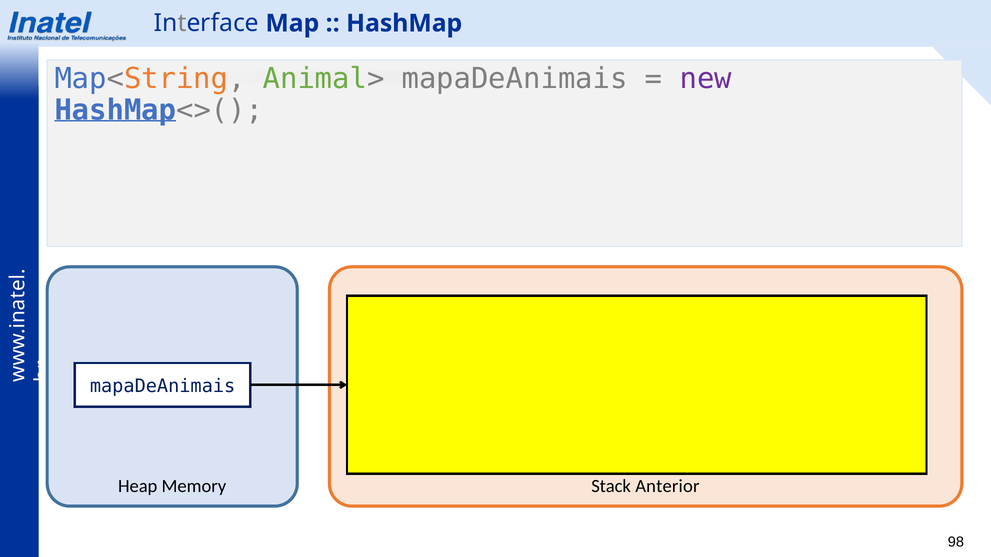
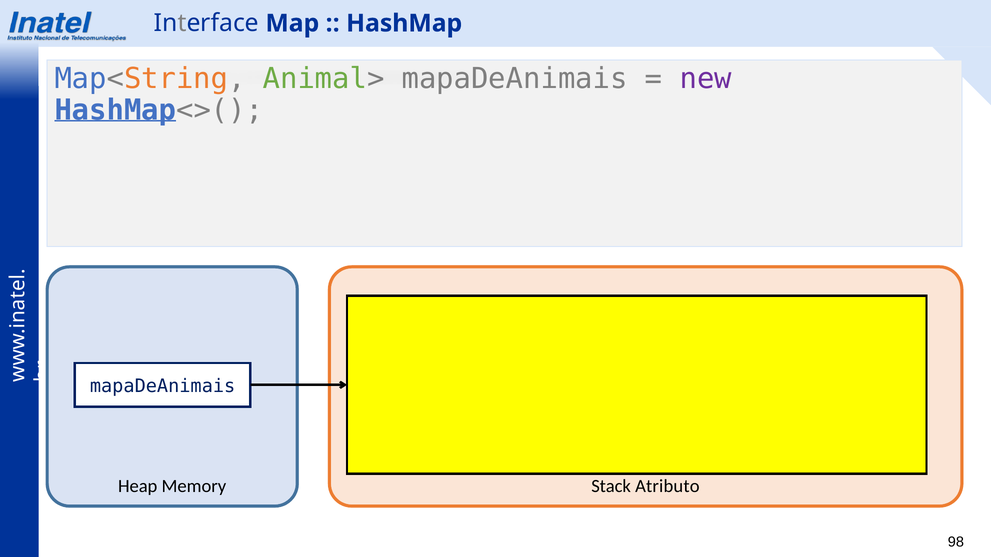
Anterior: Anterior -> Atributo (667, 486)
